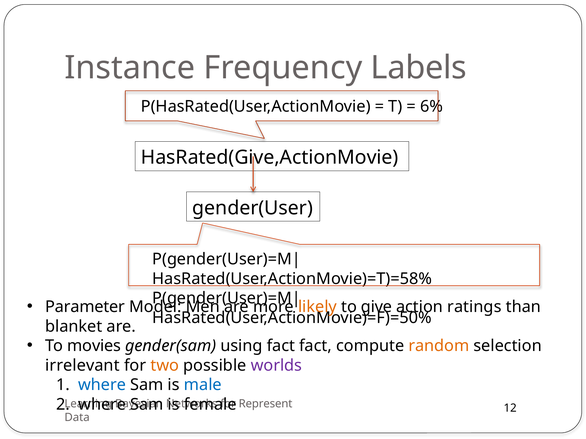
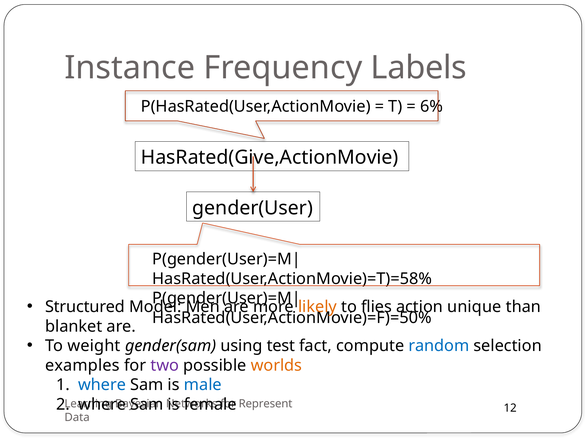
Parameter: Parameter -> Structured (85, 307)
give: give -> flies (376, 307)
ratings: ratings -> unique (474, 307)
movies: movies -> weight (94, 346)
using fact: fact -> test (281, 346)
random colour: orange -> blue (439, 346)
irrelevant: irrelevant -> examples (82, 366)
two colour: orange -> purple (165, 366)
worlds colour: purple -> orange (276, 366)
